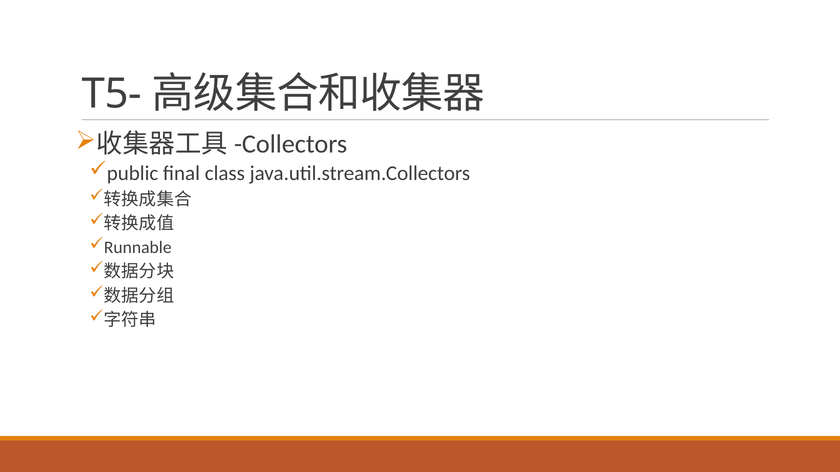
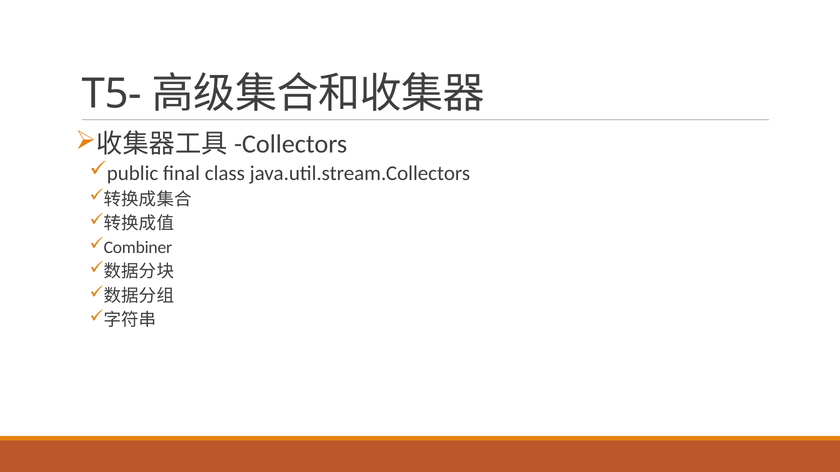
Runnable: Runnable -> Combiner (138, 248)
